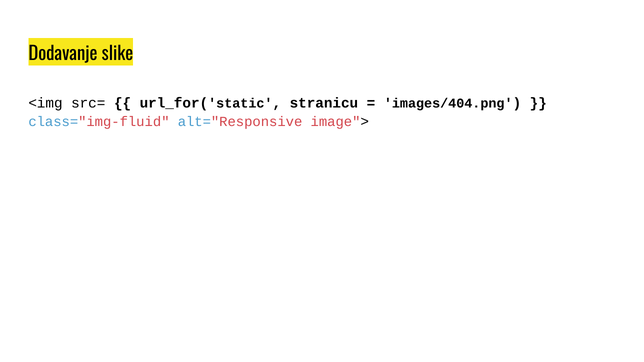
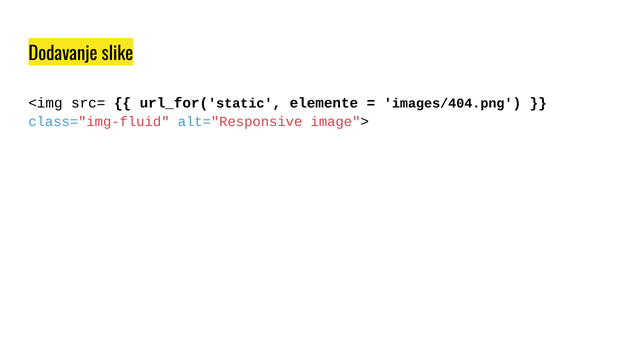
stranicu: stranicu -> elemente (324, 103)
